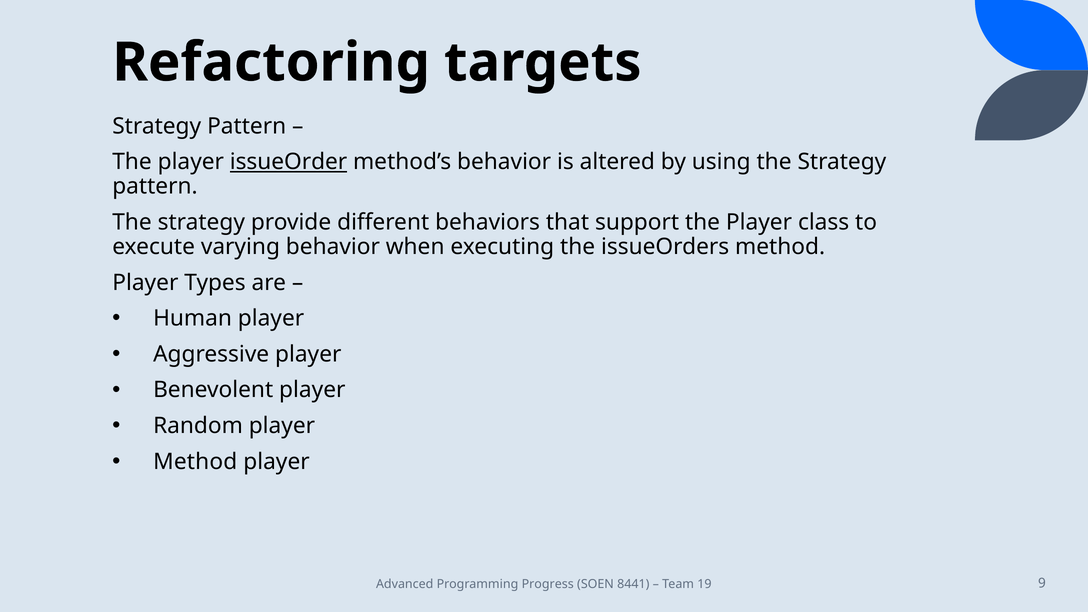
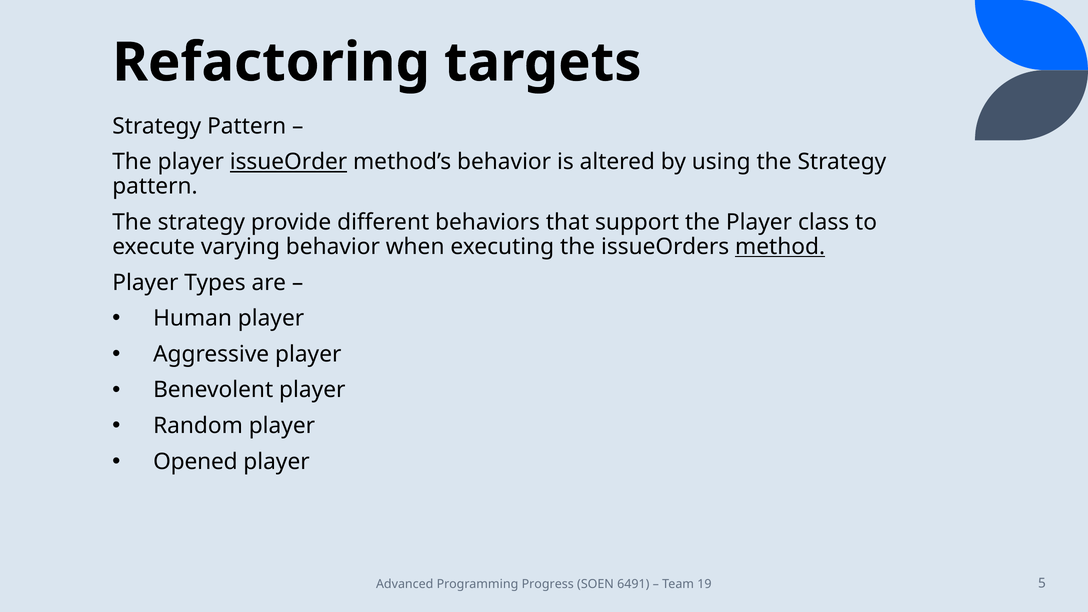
method underline: none -> present (780, 247)
Method: Method -> Opened (195, 462)
8441: 8441 -> 6491 (633, 584)
9: 9 -> 5 (1042, 583)
